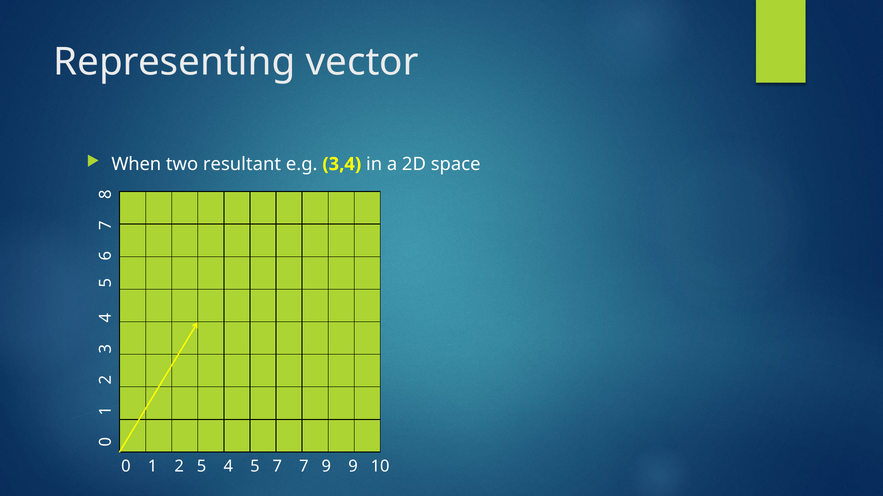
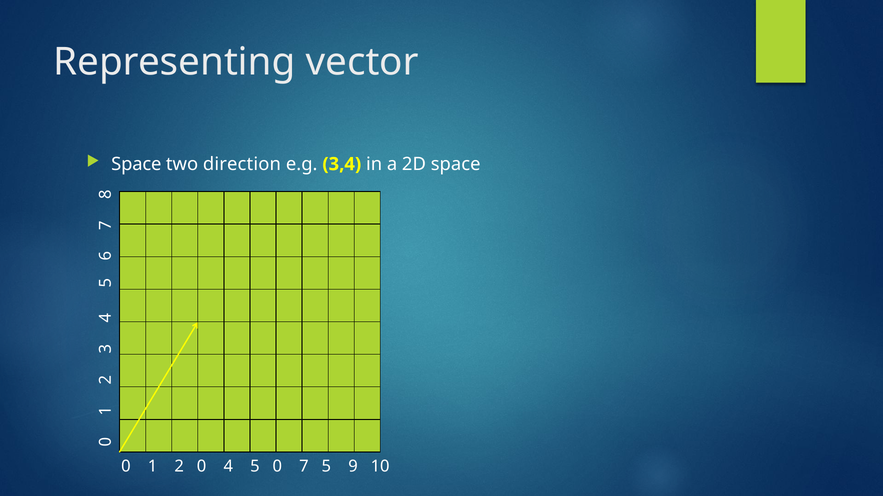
When: When -> Space (136, 164)
resultant: resultant -> direction (242, 164)
2 5: 5 -> 0 (202, 467)
5 7: 7 -> 0 (277, 467)
7 9: 9 -> 5 (326, 467)
